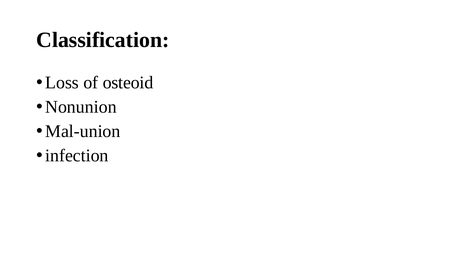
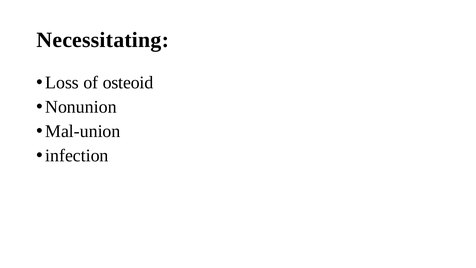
Classification: Classification -> Necessitating (103, 40)
